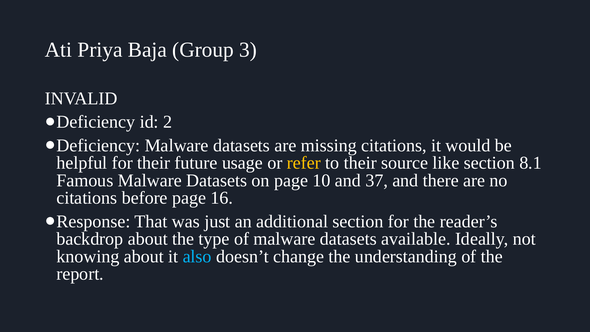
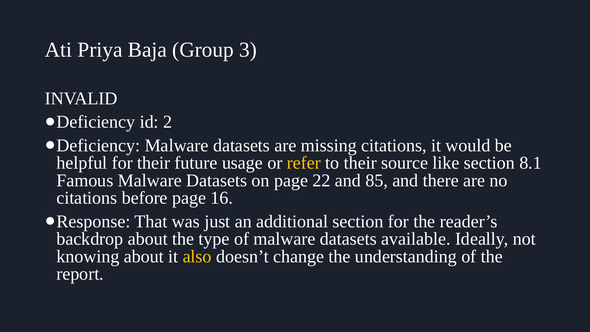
10: 10 -> 22 (322, 180)
37: 37 -> 85 (377, 180)
also colour: light blue -> yellow (197, 256)
